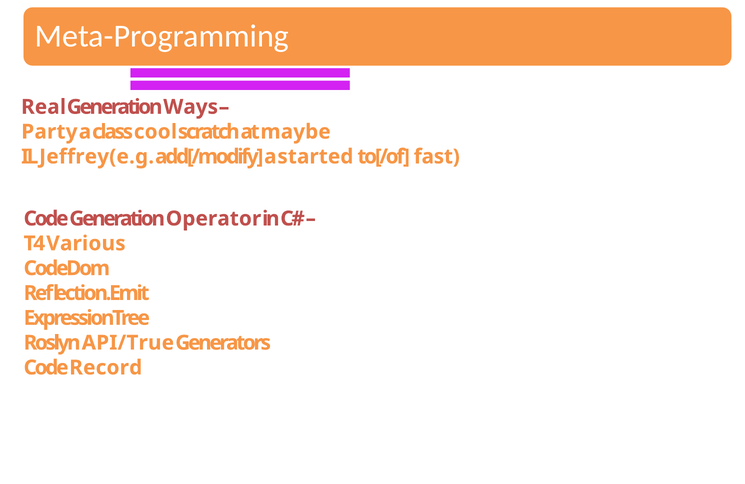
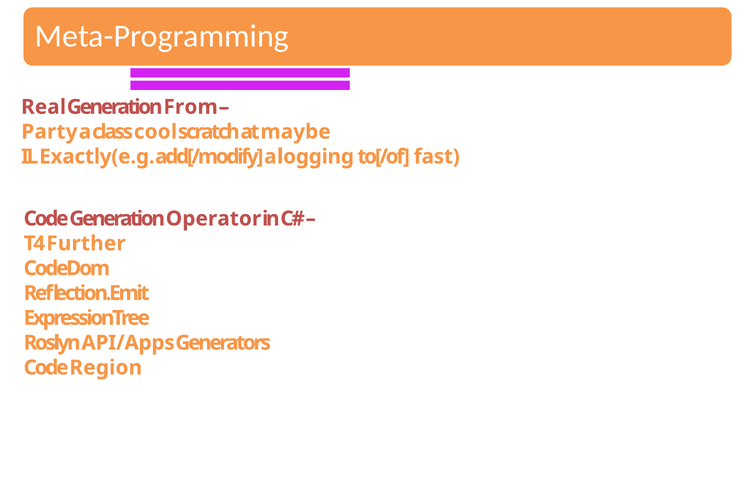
Ways: Ways -> From (191, 107)
Jeffrey(e.g: Jeffrey(e.g -> Exactly(e.g (97, 157)
started: started -> logging (316, 157)
Various: Various -> Further (86, 244)
API/True: API/True -> API/Apps (128, 343)
Record: Record -> Region (106, 368)
